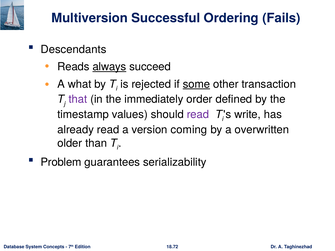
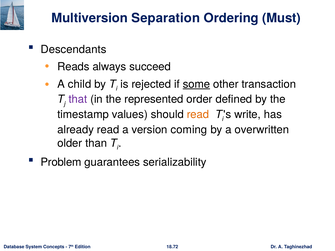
Successful: Successful -> Separation (166, 18)
Fails: Fails -> Must (281, 18)
always underline: present -> none (109, 67)
what: what -> child (80, 84)
immediately: immediately -> represented (154, 99)
read colour: purple -> orange (198, 115)
